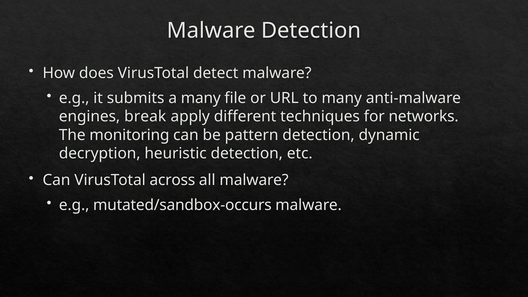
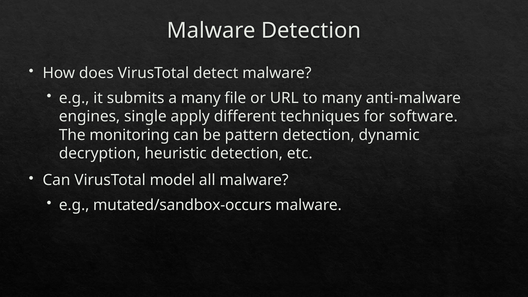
break: break -> single (145, 117)
networks: networks -> software (423, 117)
across: across -> model (172, 180)
